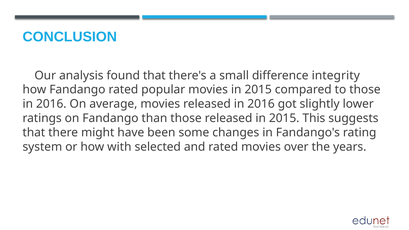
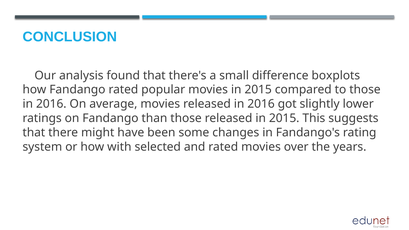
integrity: integrity -> boxplots (336, 75)
